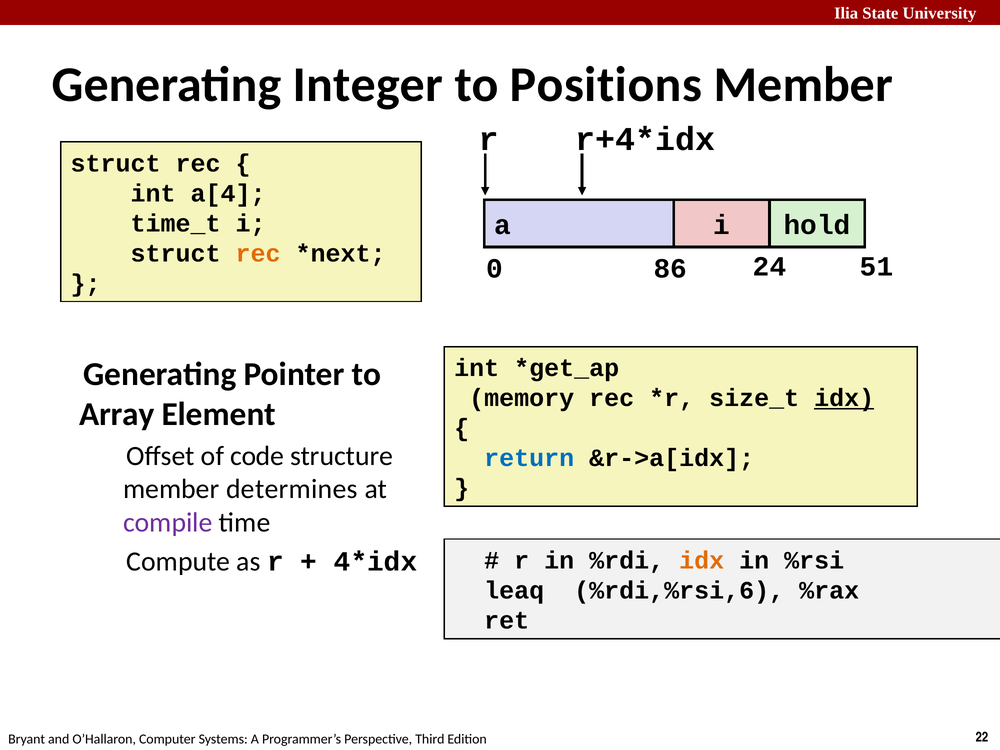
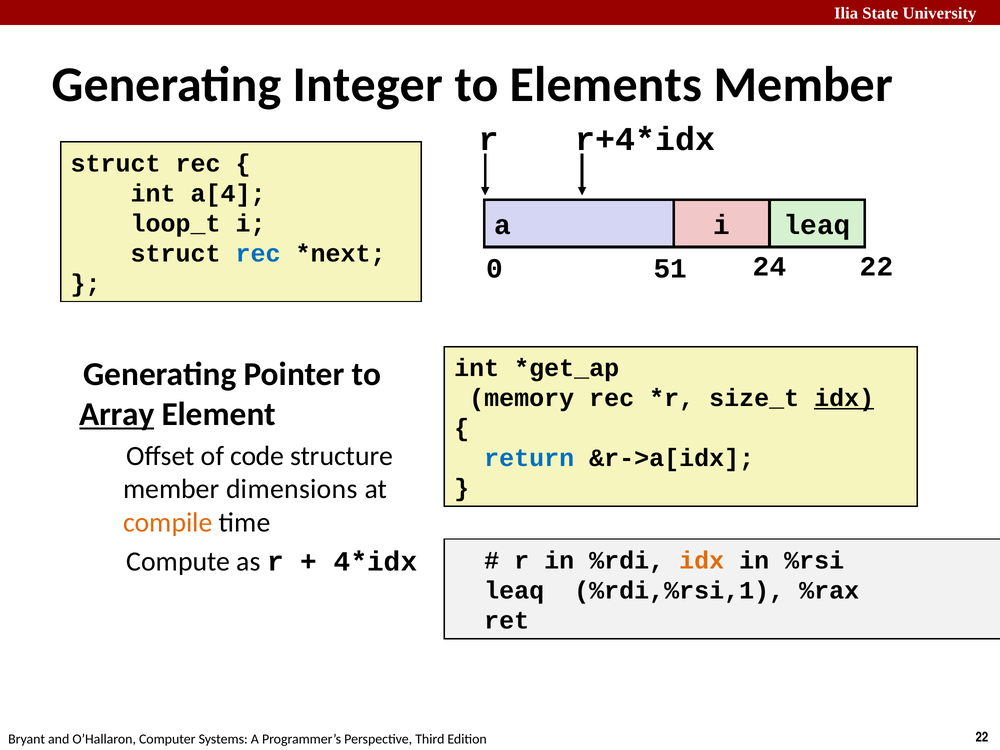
Positions: Positions -> Elements (606, 85)
time_t: time_t -> loop_t (176, 223)
i hold: hold -> leaq (817, 225)
rec colour: orange -> blue (258, 253)
86: 86 -> 51 (670, 268)
24 51: 51 -> 22 (877, 267)
Array underline: none -> present (117, 414)
determines: determines -> dimensions (292, 489)
compile colour: purple -> orange (168, 523)
%rdi,%rsi,6: %rdi,%rsi,6 -> %rdi,%rsi,1 (679, 591)
